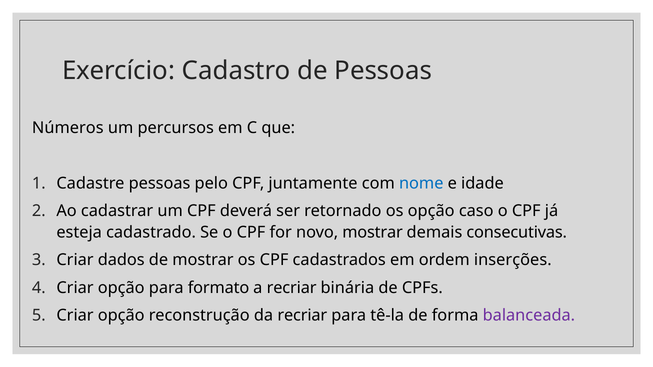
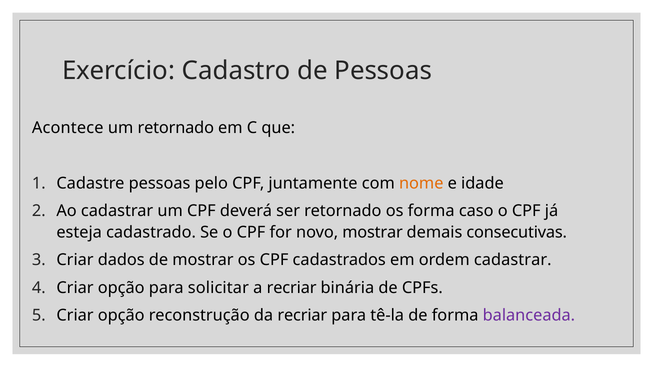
Números: Números -> Acontece (68, 128)
um percursos: percursos -> retornado (176, 128)
nome colour: blue -> orange (421, 183)
os opção: opção -> forma (431, 211)
ordem inserções: inserções -> cadastrar (513, 260)
formato: formato -> solicitar (218, 288)
